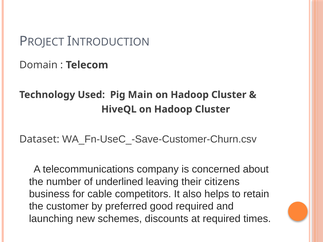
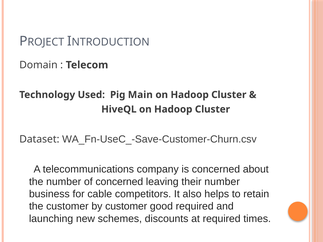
of underlined: underlined -> concerned (119, 182)
their citizens: citizens -> number (222, 182)
by preferred: preferred -> customer (126, 207)
